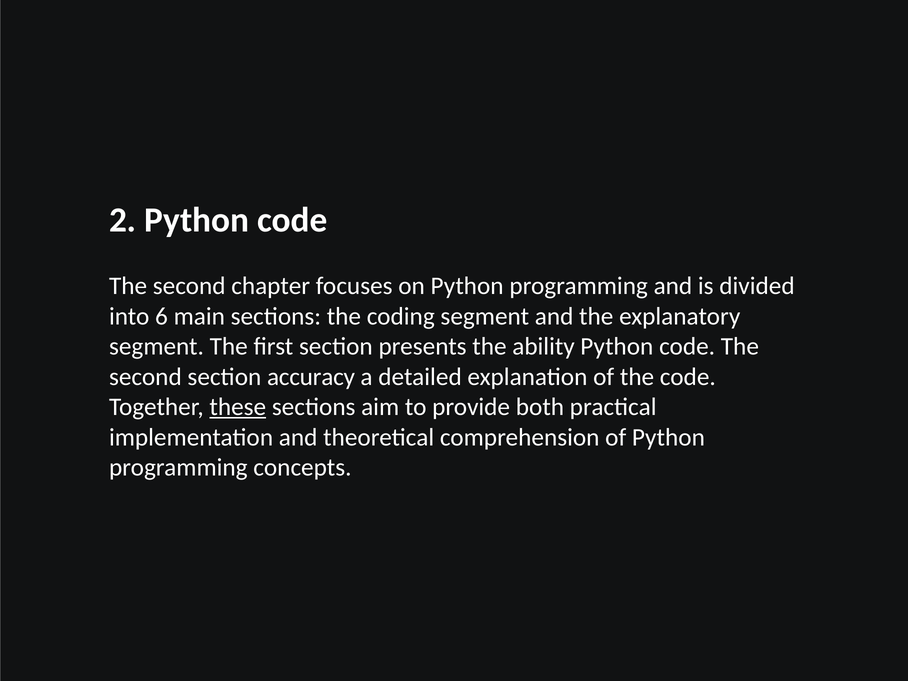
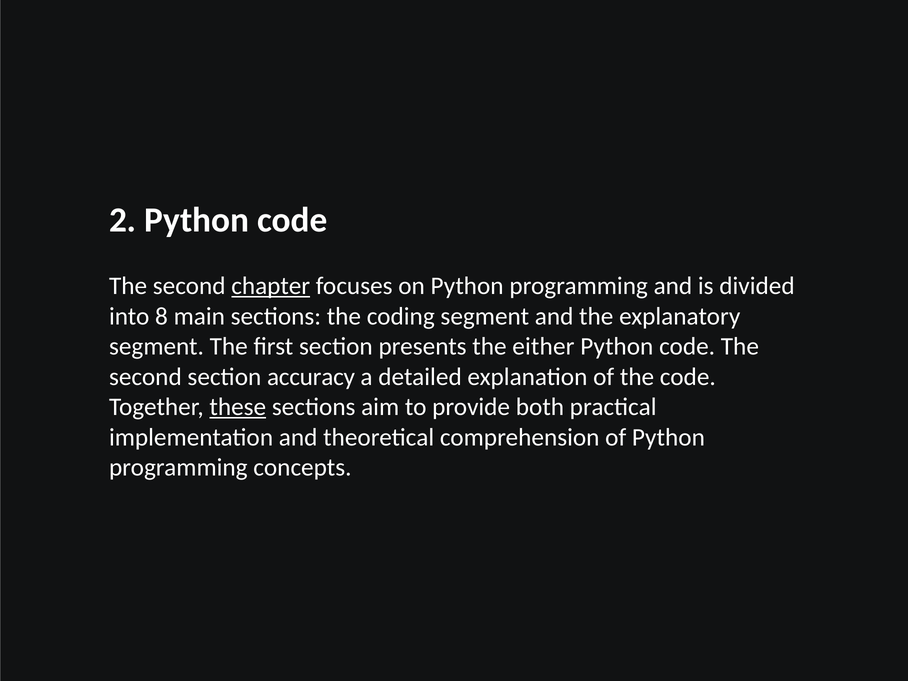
chapter underline: none -> present (271, 286)
6: 6 -> 8 (161, 316)
ability: ability -> either (543, 346)
